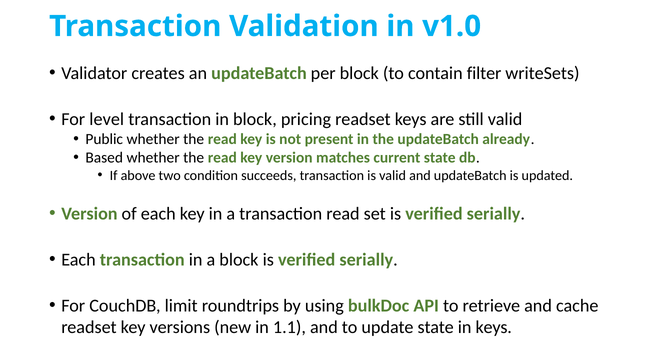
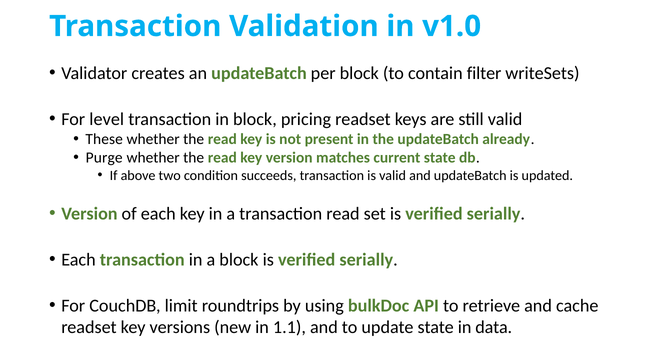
Public: Public -> These (104, 139)
Based: Based -> Purge (104, 158)
in keys: keys -> data (494, 327)
